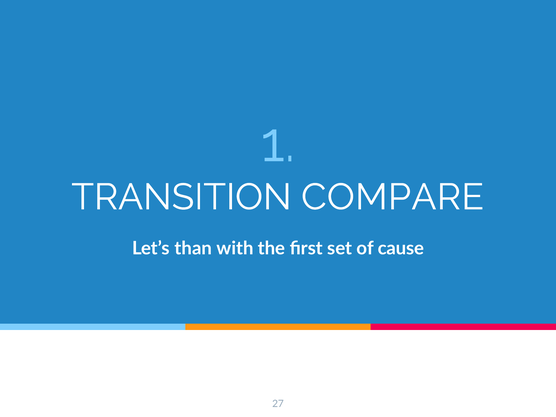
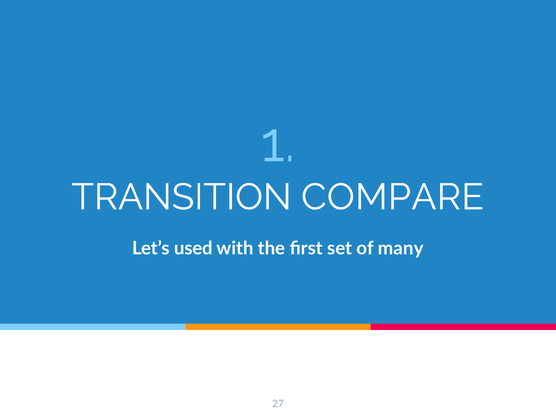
than: than -> used (193, 248)
cause: cause -> many (401, 248)
